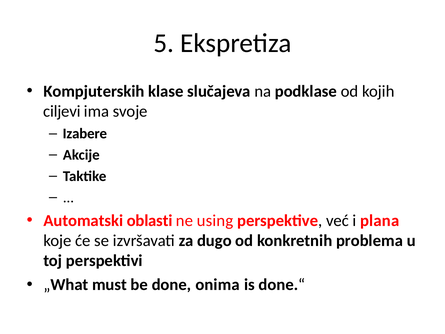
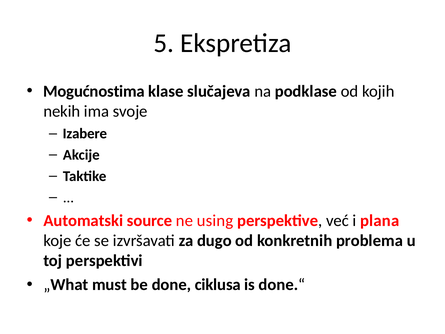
Kompjuterskih: Kompjuterskih -> Mogućnostima (94, 91)
ciljevi: ciljevi -> nekih (62, 111)
oblasti: oblasti -> source (150, 220)
onima: onima -> ciklusa (218, 284)
